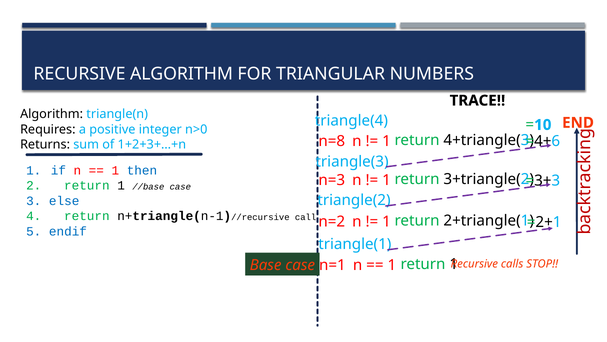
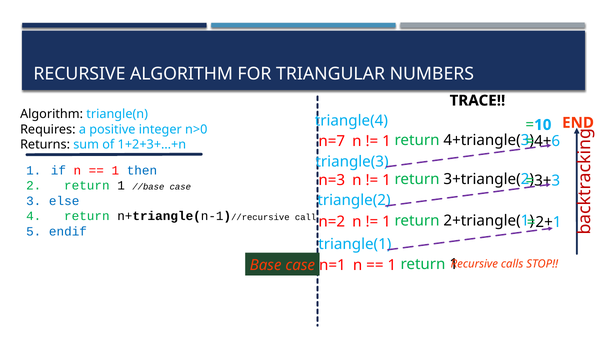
n=8: n=8 -> n=7 (332, 141)
